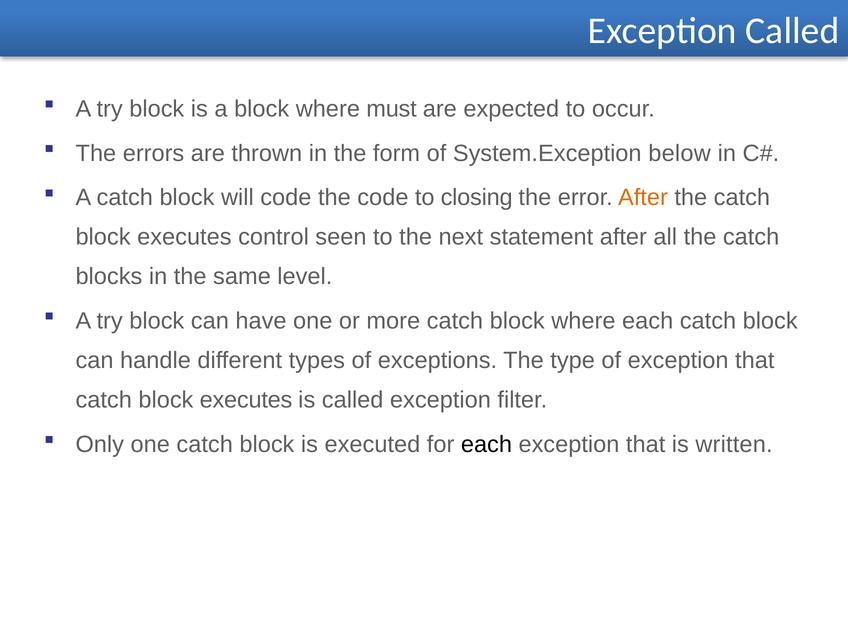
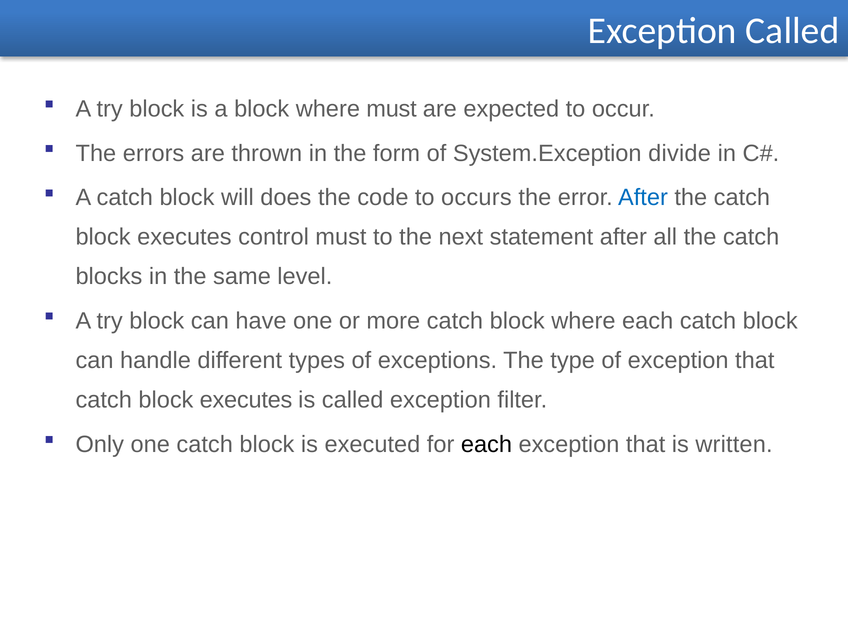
below: below -> divide (680, 153)
will code: code -> does (286, 198)
closing: closing -> occurs (476, 198)
After colour: orange -> blue (643, 198)
control seen: seen -> must (341, 237)
